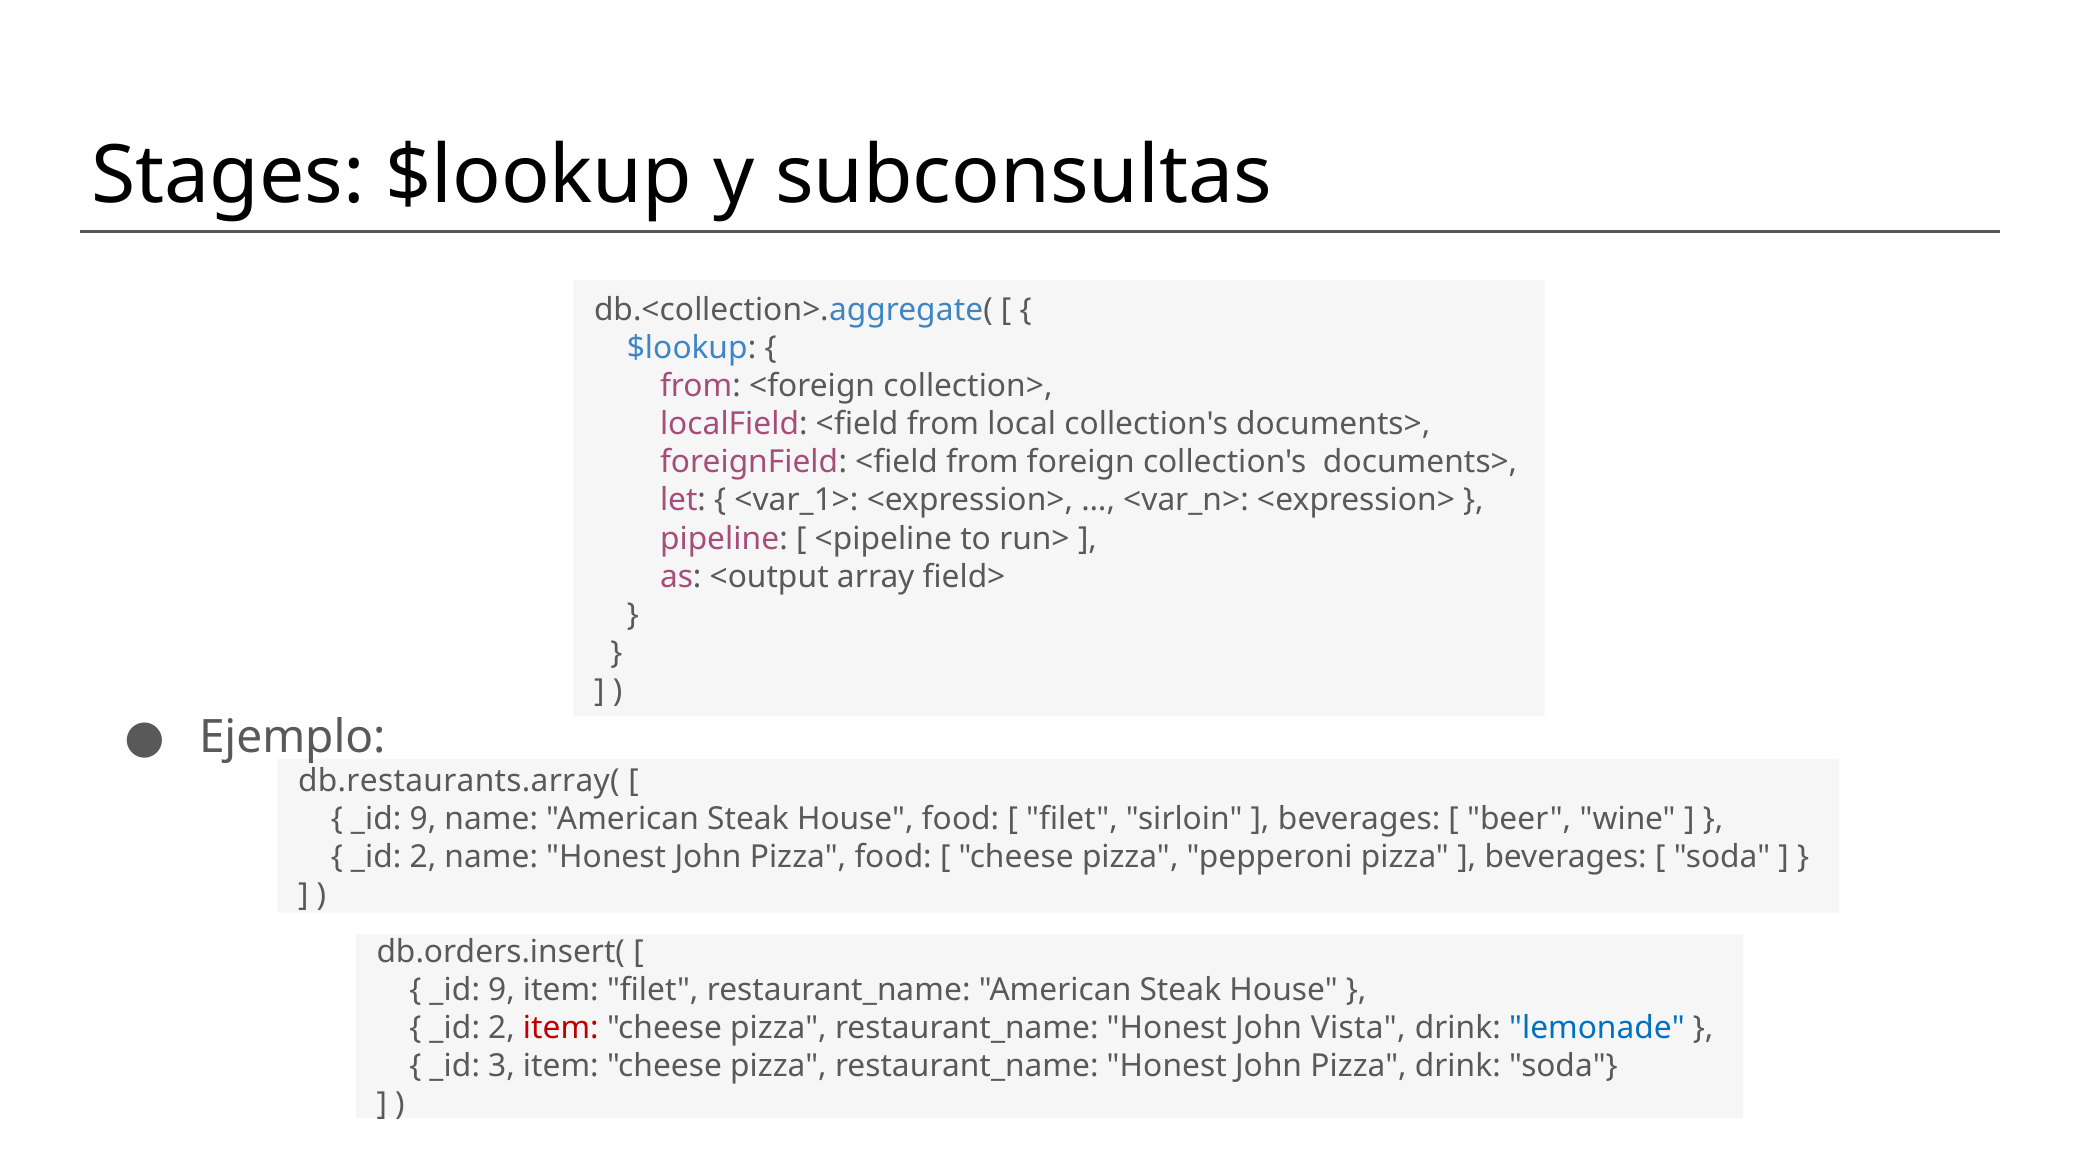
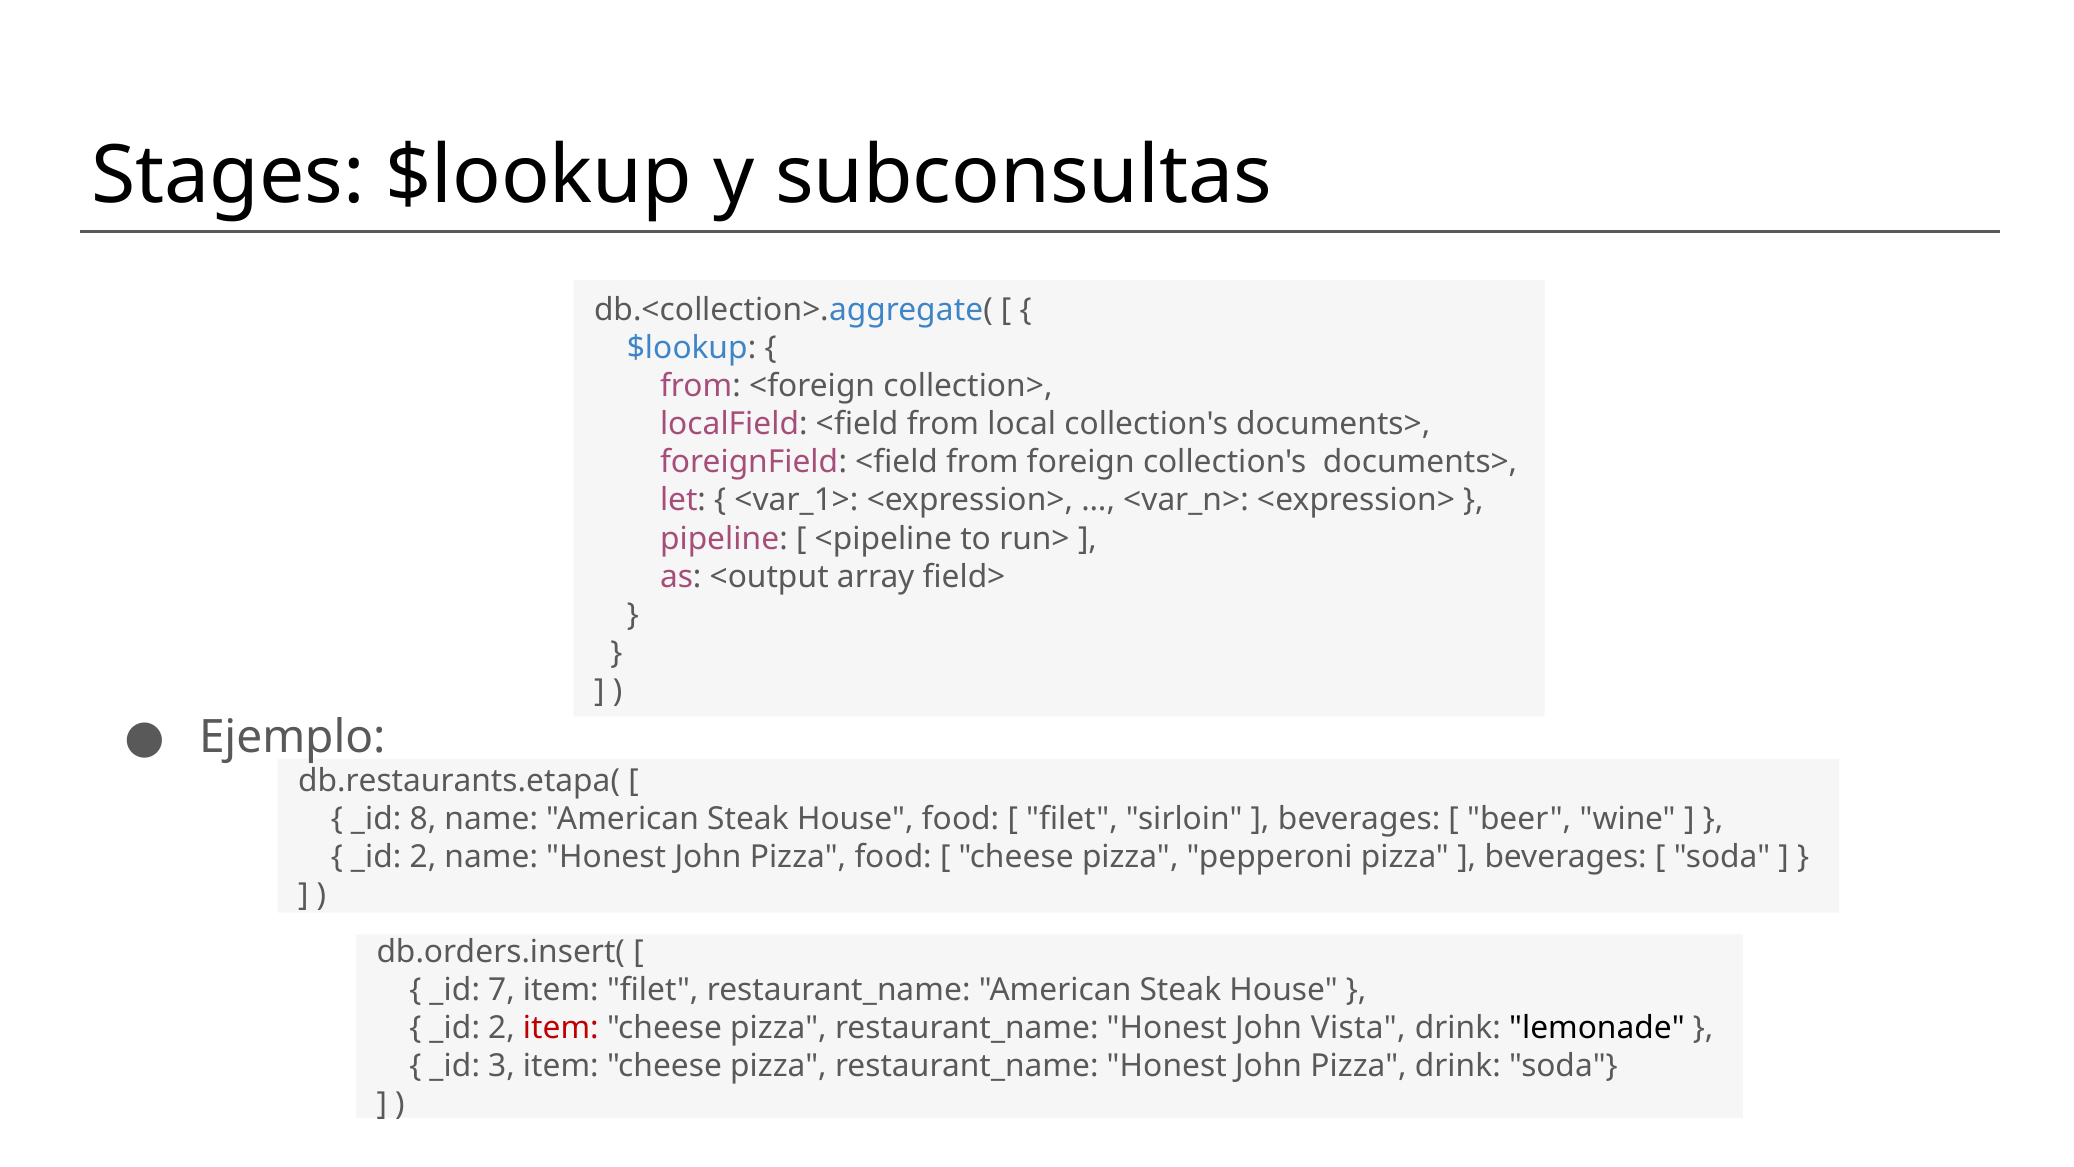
db.restaurants.array(: db.restaurants.array( -> db.restaurants.etapa( (459, 781)
9: 9 -> 8 (423, 819)
9: 9 -> 7 (501, 990)
lemonade colour: blue -> black (1597, 1028)
